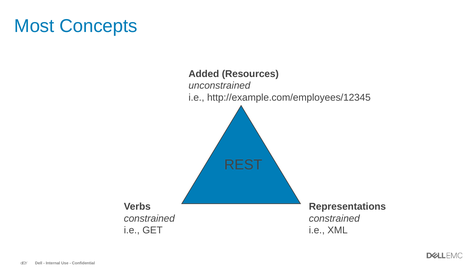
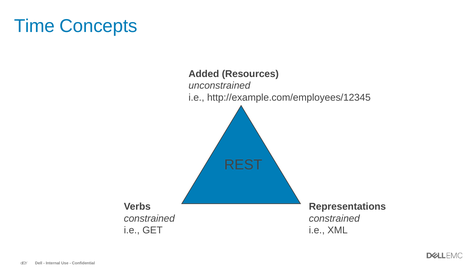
Most: Most -> Time (34, 26)
